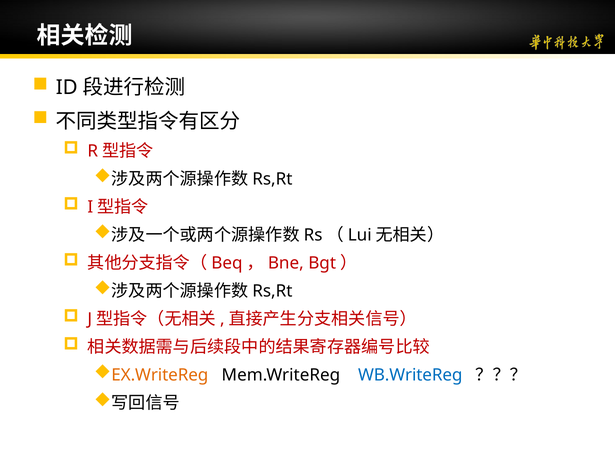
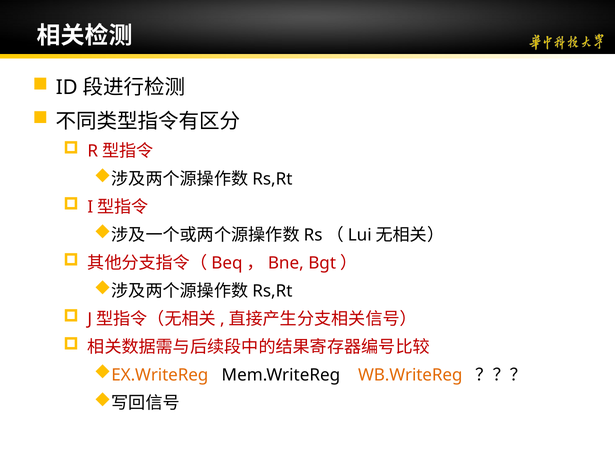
WB.WriteReg colour: blue -> orange (410, 375)
